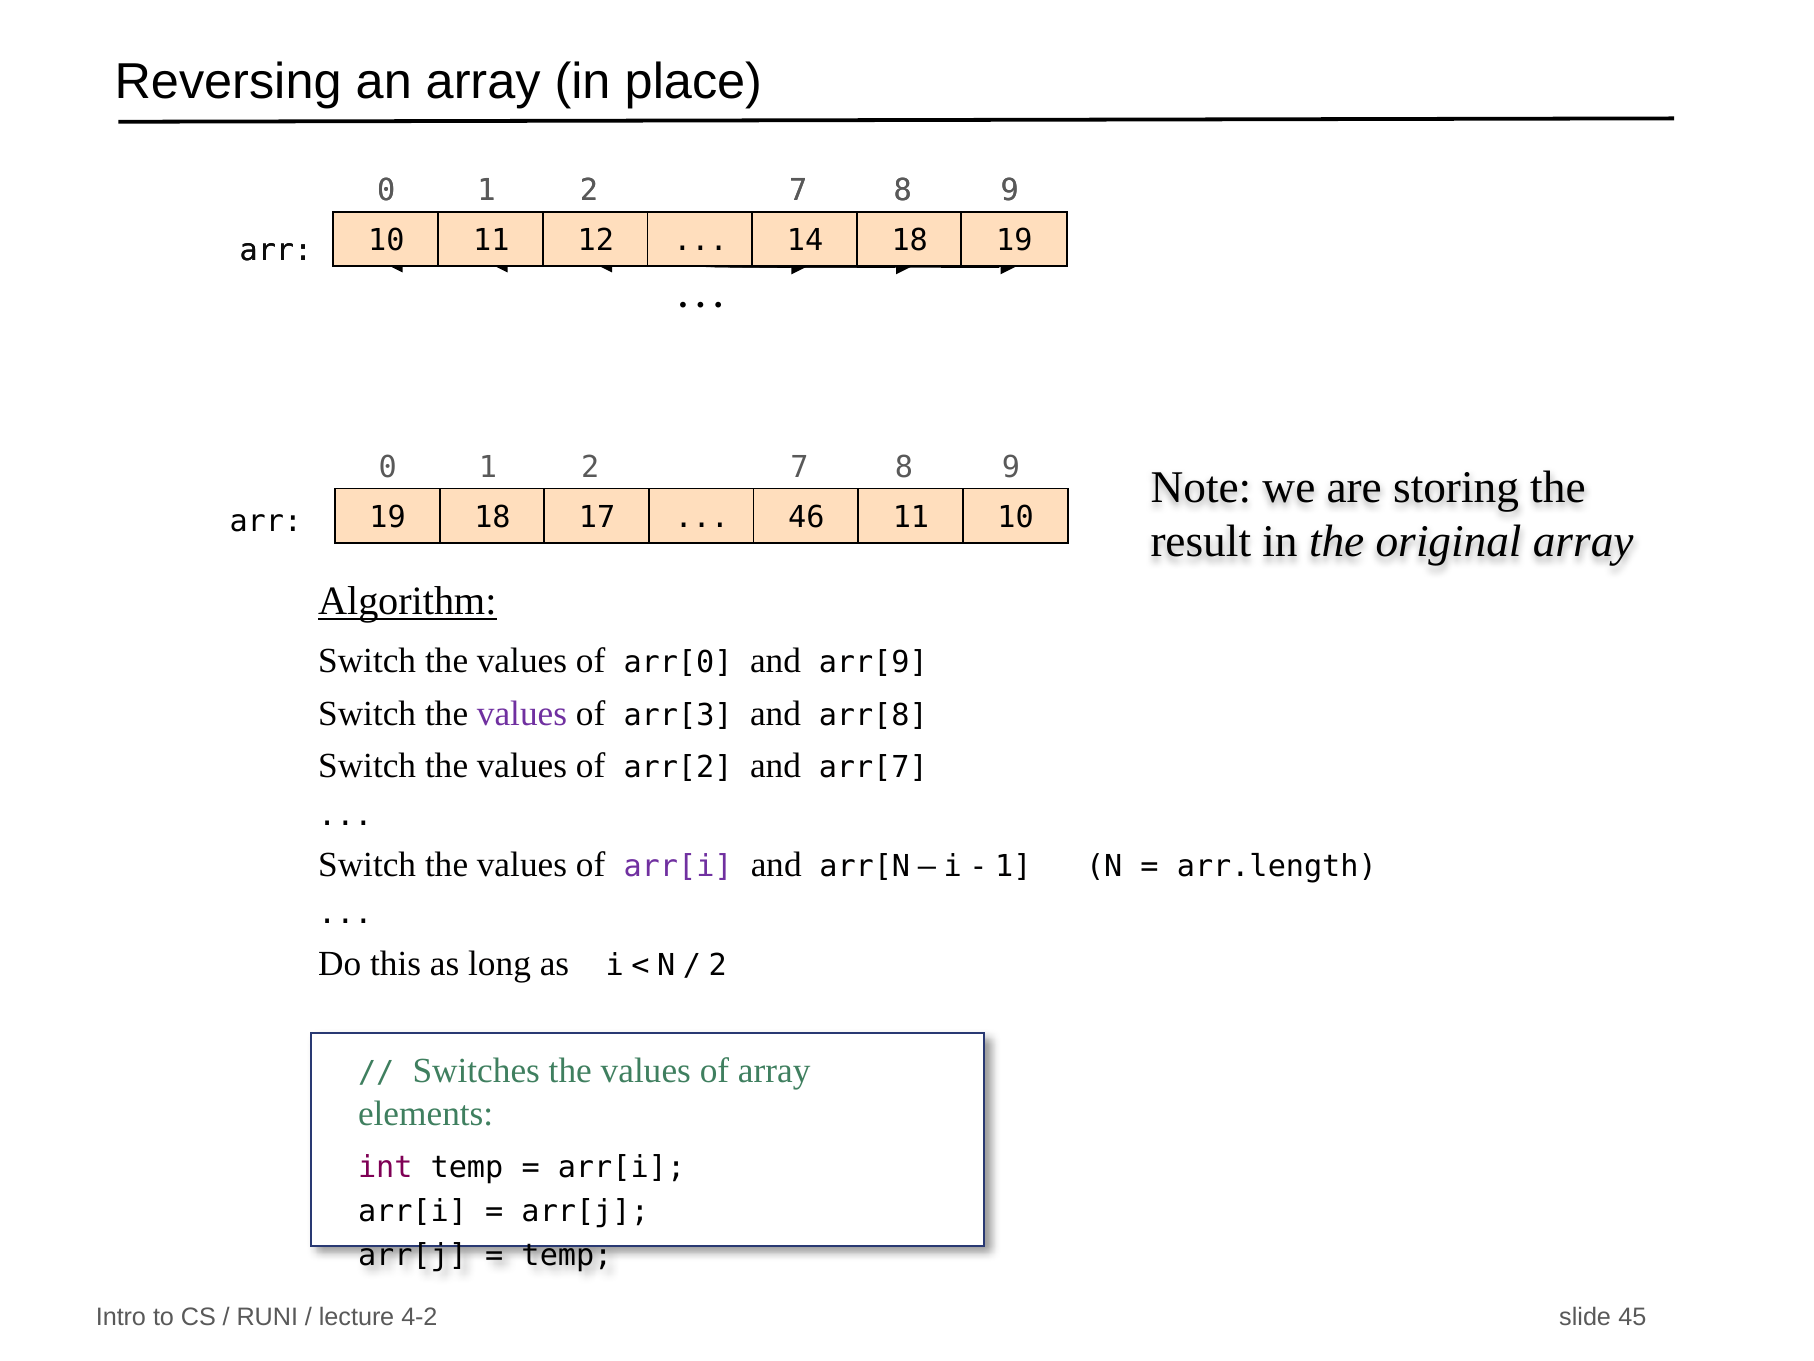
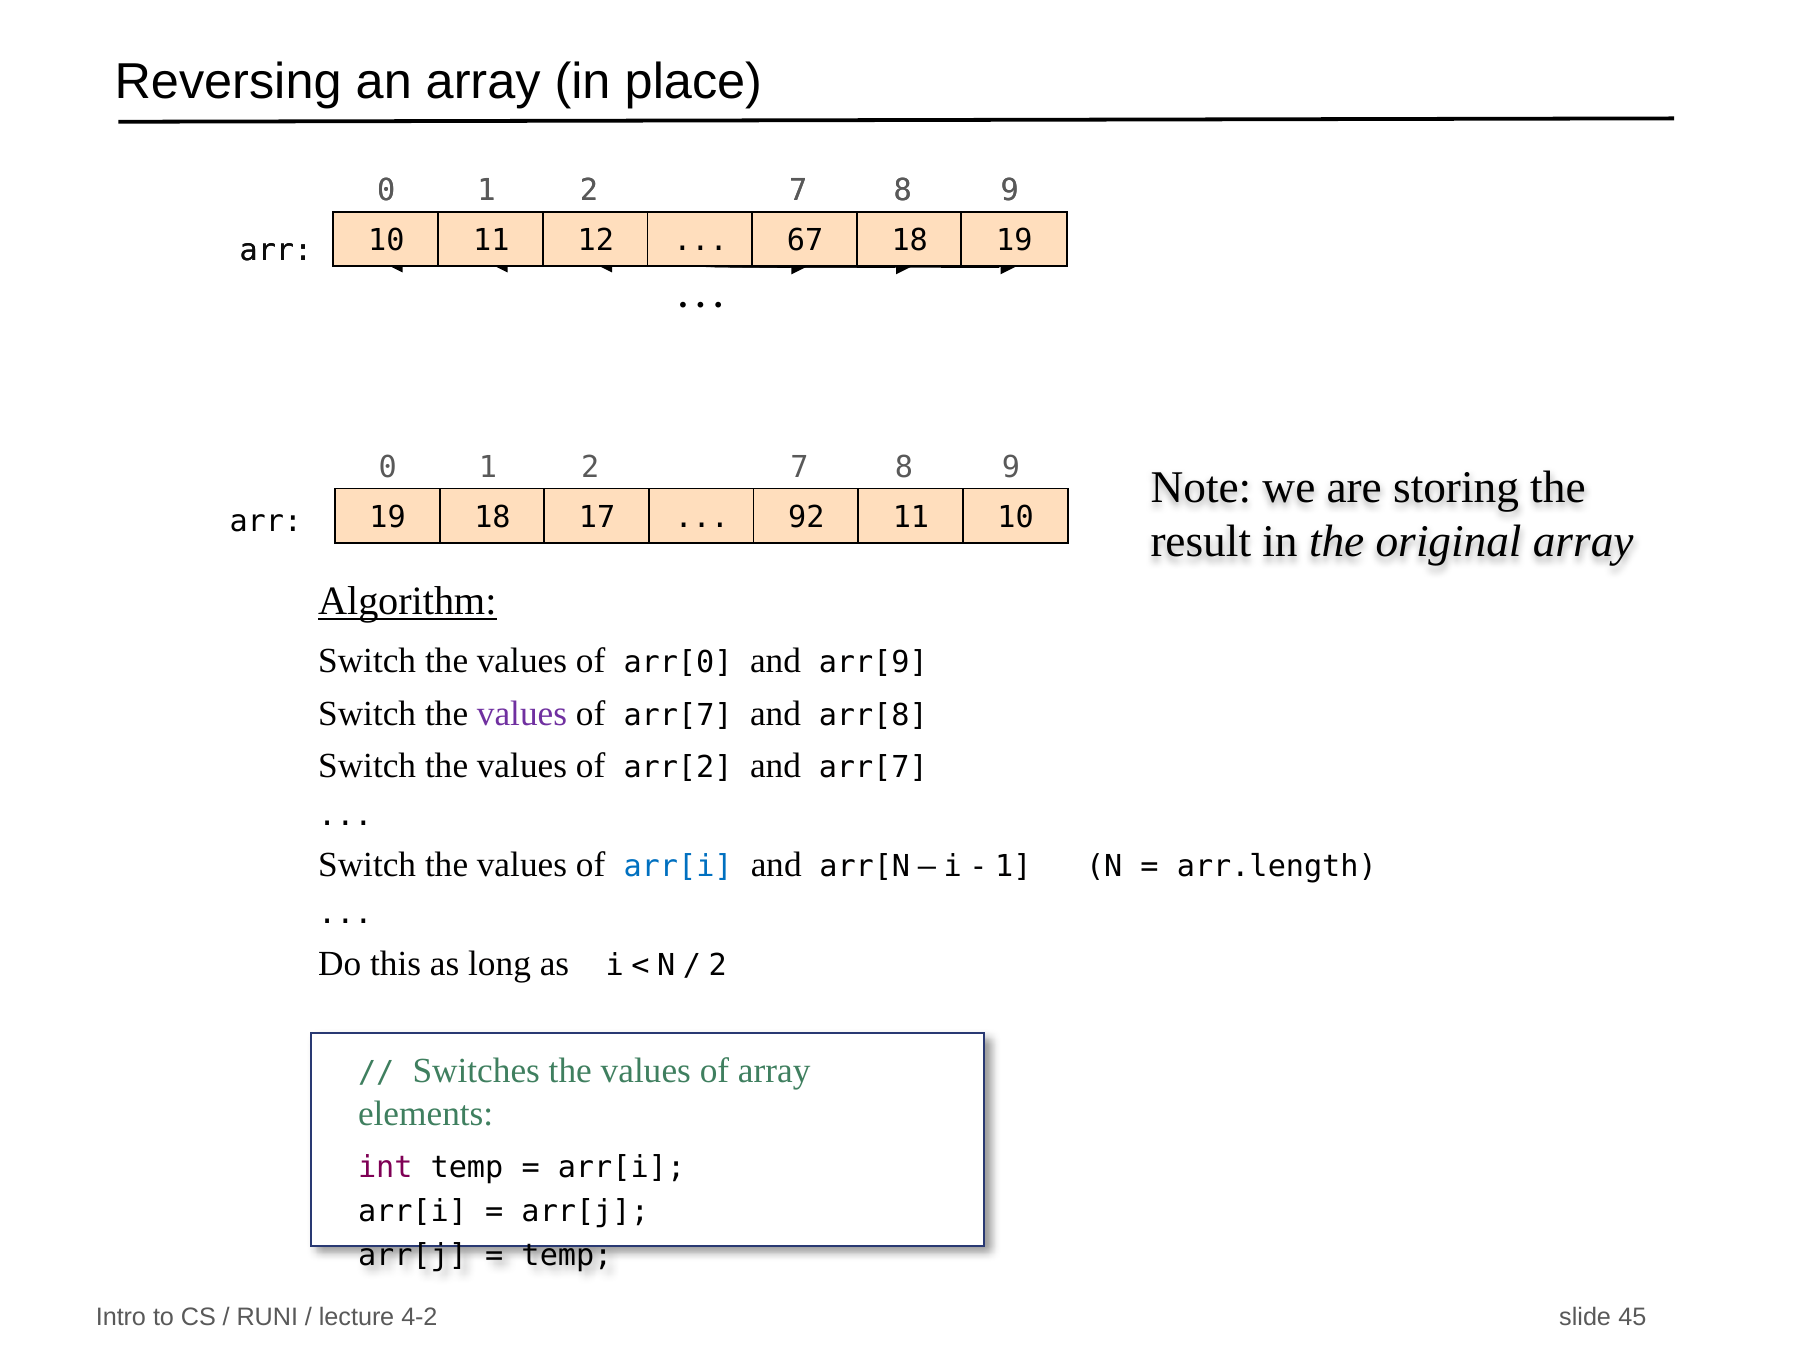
14: 14 -> 67 (805, 241)
46: 46 -> 92 (806, 518)
of arr[3: arr[3 -> arr[7 (678, 715)
arr[i colour: purple -> blue (678, 866)
